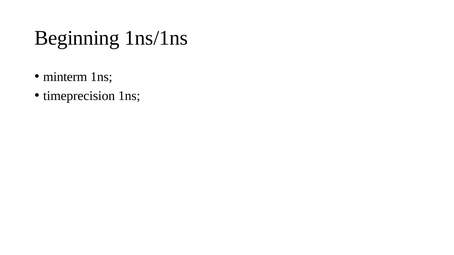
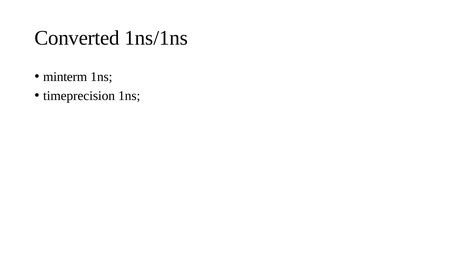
Beginning: Beginning -> Converted (77, 38)
